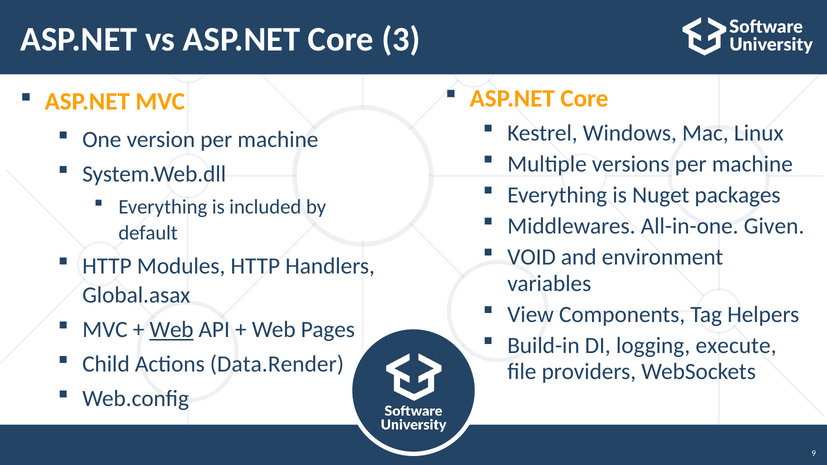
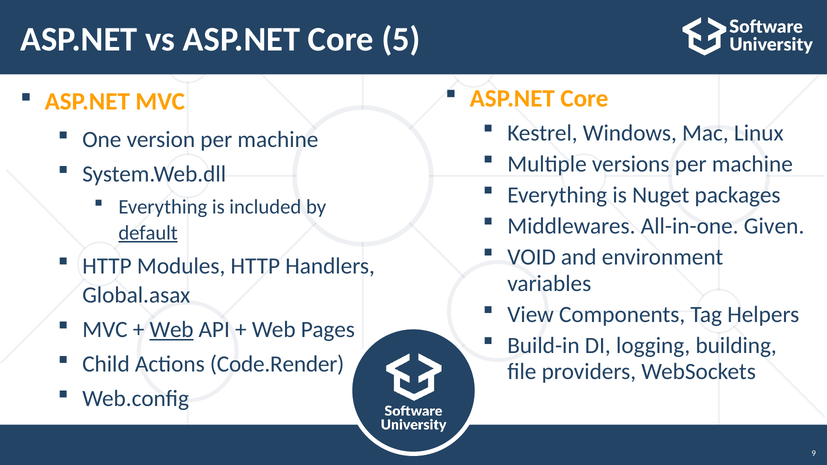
3: 3 -> 5 (401, 39)
default underline: none -> present (148, 233)
execute: execute -> building (736, 346)
Data.Render: Data.Render -> Code.Render (277, 364)
